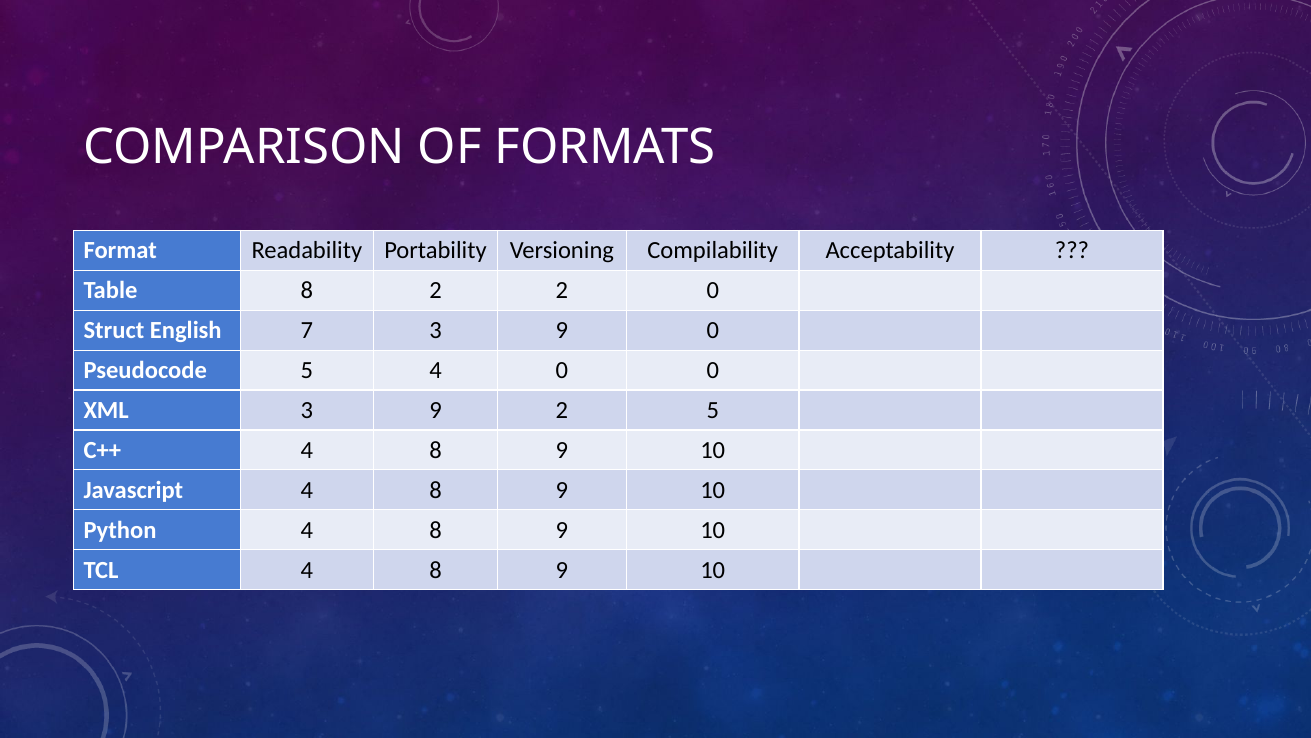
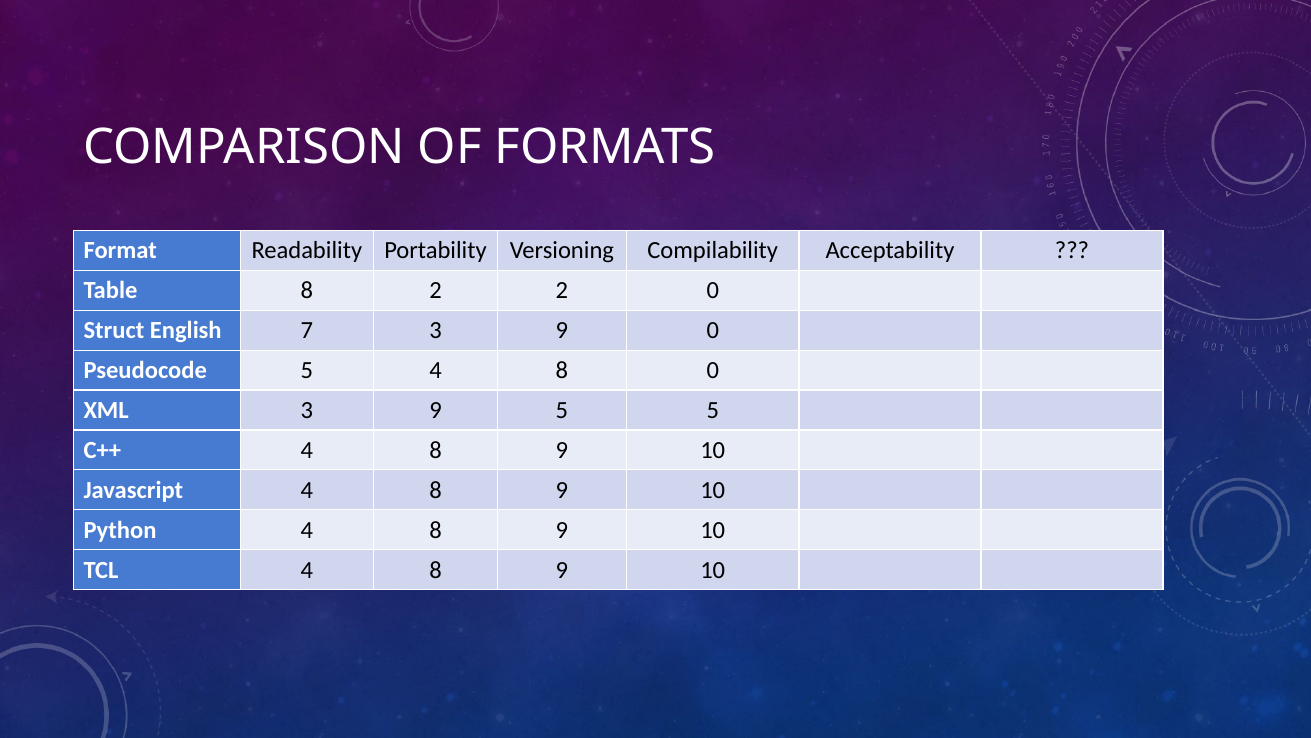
5 4 0: 0 -> 8 (562, 370)
9 2: 2 -> 5 (562, 410)
